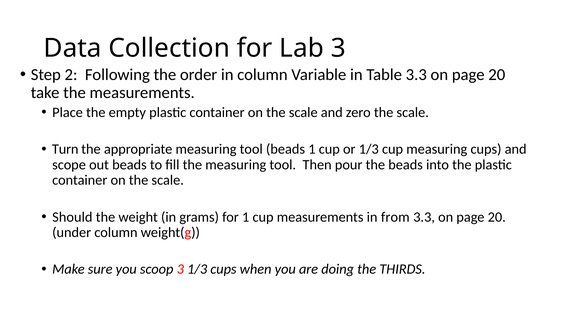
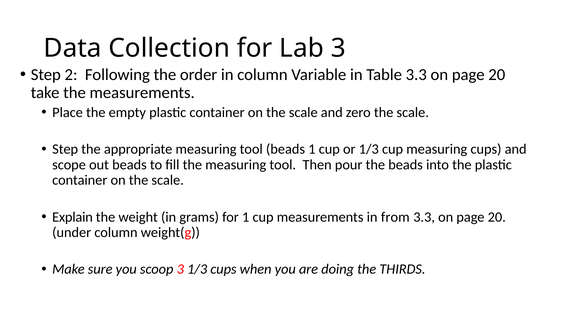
Turn: Turn -> Step (65, 149)
Should: Should -> Explain (72, 217)
